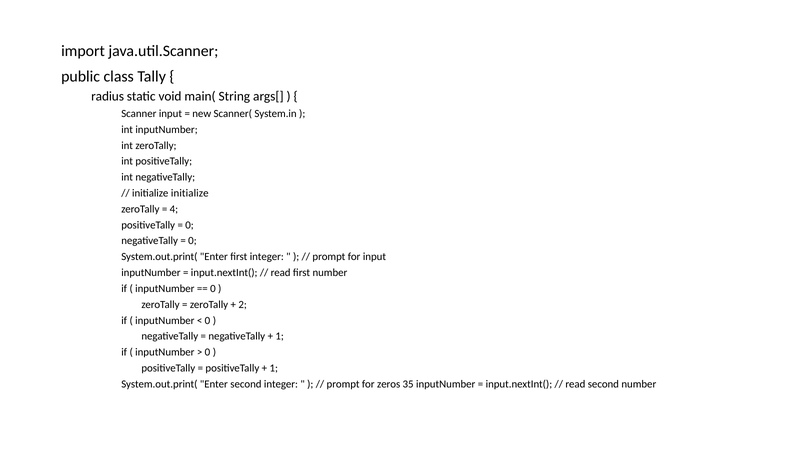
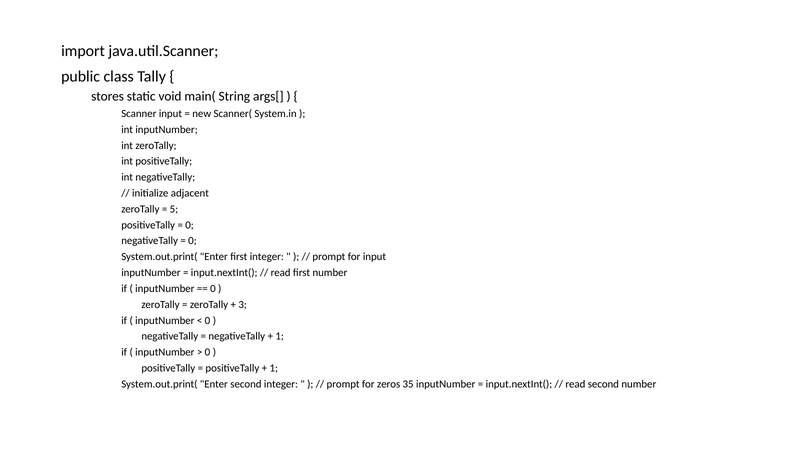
radius: radius -> stores (108, 96)
initialize initialize: initialize -> adjacent (190, 193)
4: 4 -> 5 (174, 209)
2: 2 -> 3 (243, 305)
